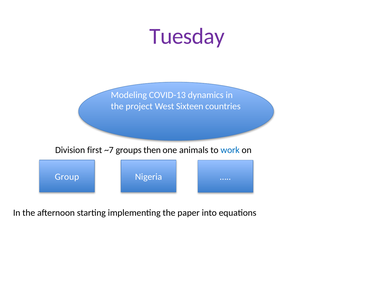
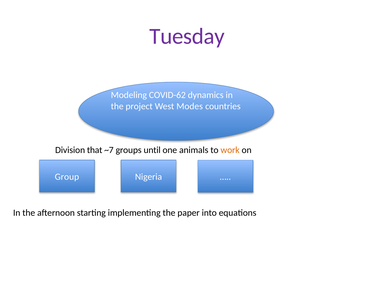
COVID-13: COVID-13 -> COVID-62 (167, 95)
Sixteen: Sixteen -> Modes (190, 106)
first: first -> that (95, 150)
then: then -> until (152, 150)
work colour: blue -> orange (230, 150)
